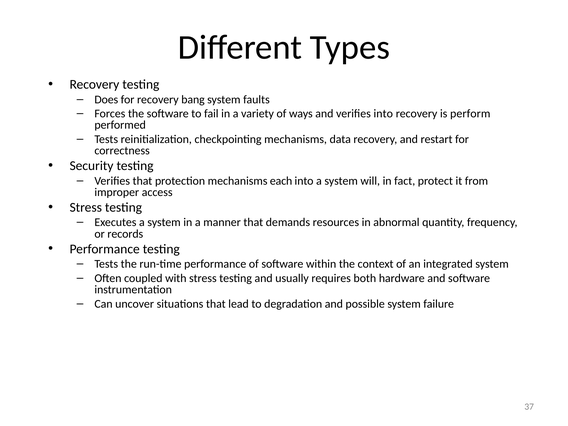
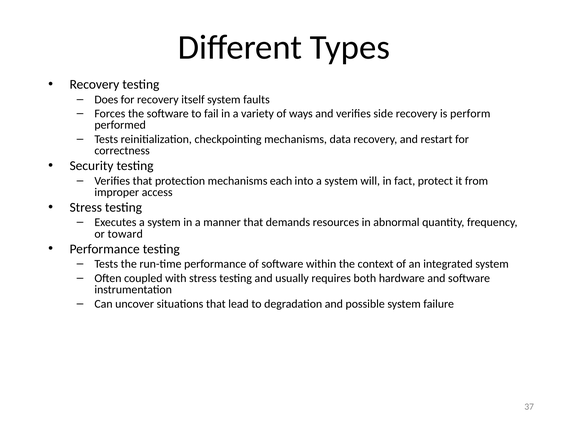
bang: bang -> itself (193, 99)
verifies into: into -> side (383, 114)
records: records -> toward (125, 234)
